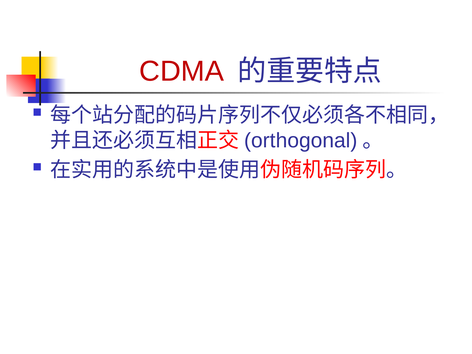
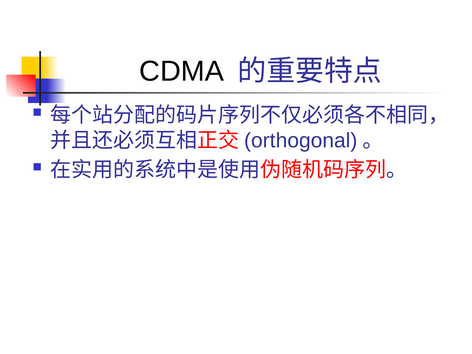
CDMA colour: red -> black (182, 71)
